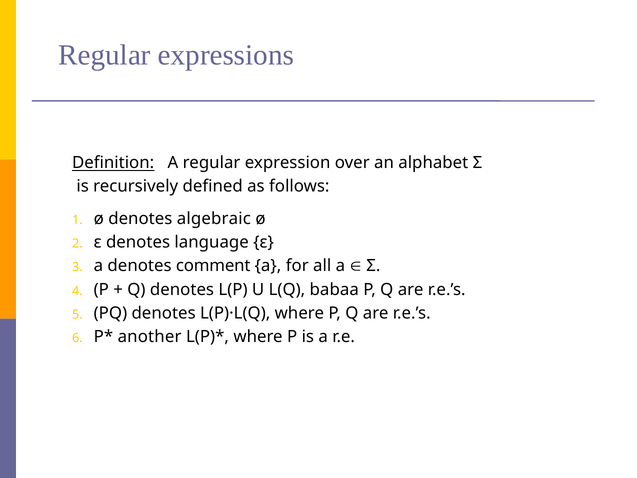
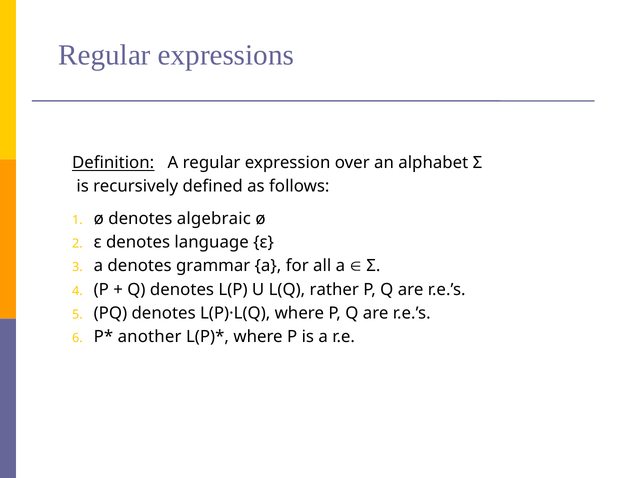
comment: comment -> grammar (213, 266)
babaa: babaa -> rather (334, 289)
